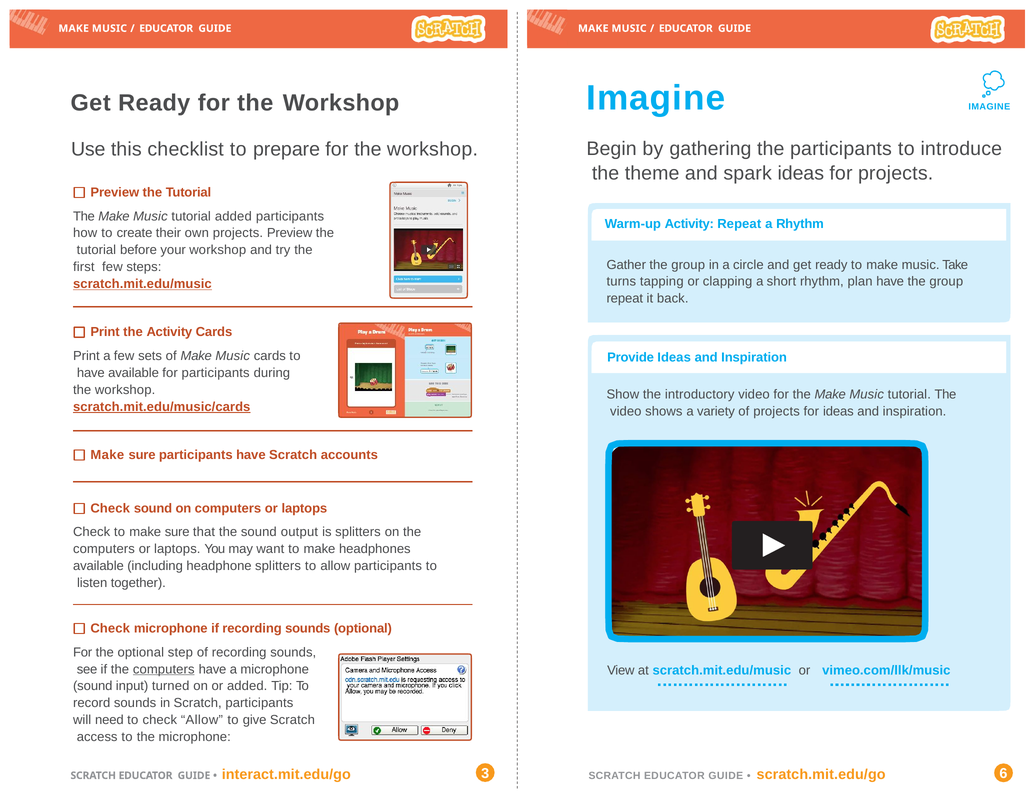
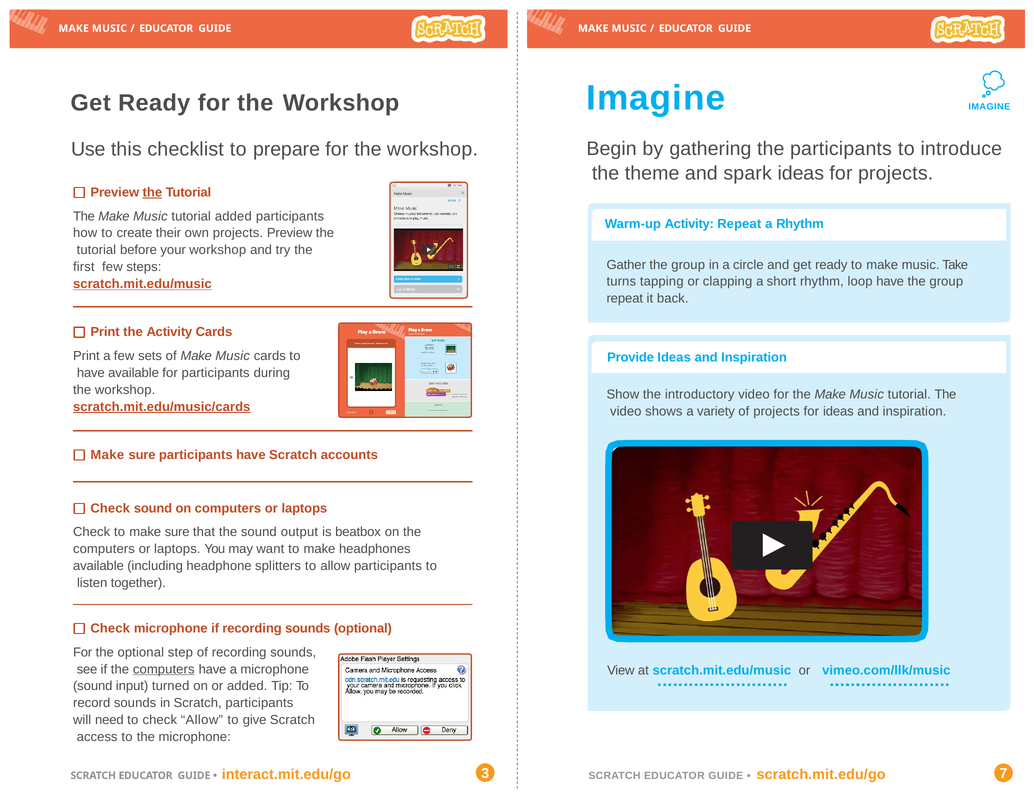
the underline: none -> present (152, 192)
plan: plan -> loop (860, 282)
is splitters: splitters -> beatbox (358, 532)
6: 6 -> 7 (1003, 773)
